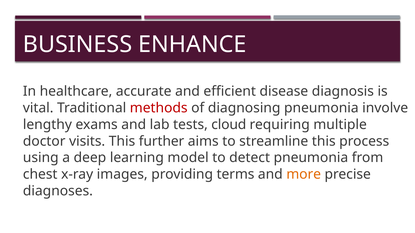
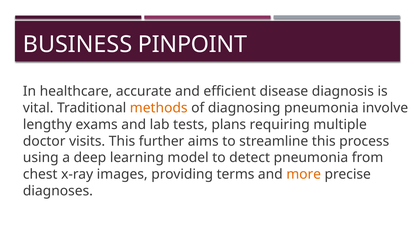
ENHANCE: ENHANCE -> PINPOINT (193, 44)
methods colour: red -> orange (159, 108)
cloud: cloud -> plans (229, 125)
